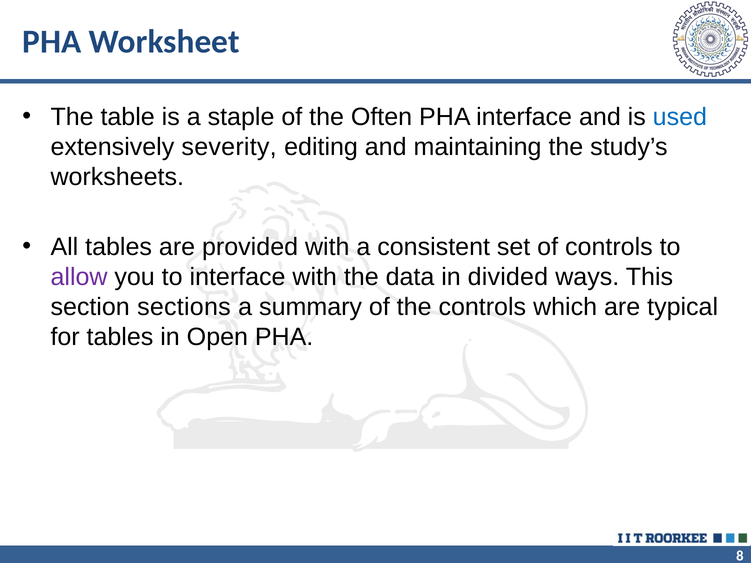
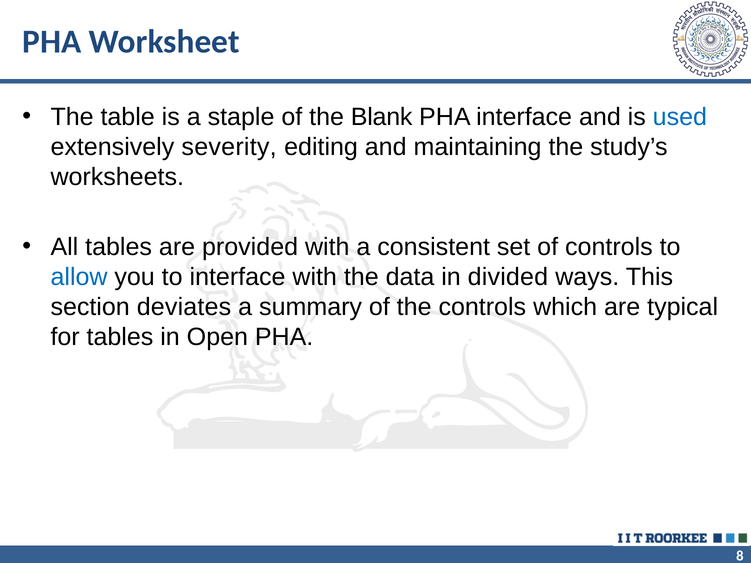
Often: Often -> Blank (382, 117)
allow colour: purple -> blue (79, 277)
sections: sections -> deviates (184, 307)
